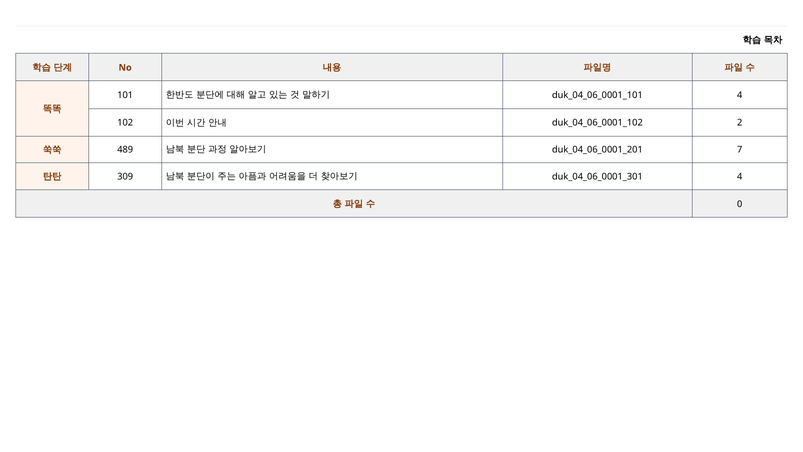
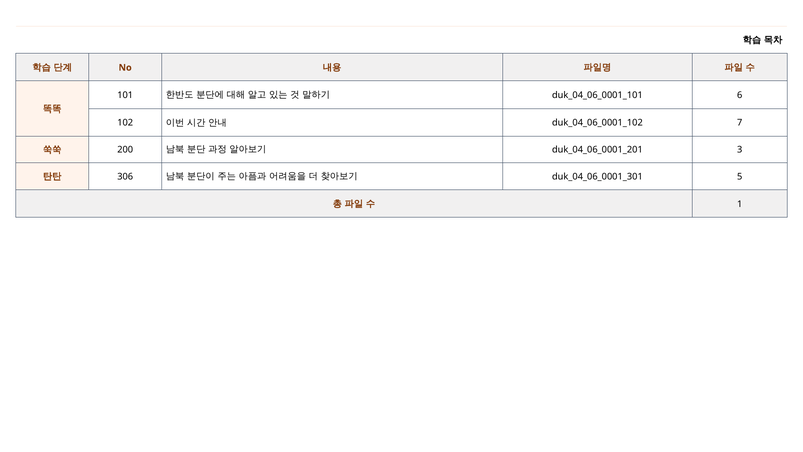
4: 4 -> 6 (740, 95)
2: 2 -> 7 (740, 123)
489: 489 -> 200 (125, 150)
7: 7 -> 3 (740, 150)
309: 309 -> 306 (125, 177)
4: 4 -> 5 (740, 177)
0: 0 -> 1 (740, 204)
